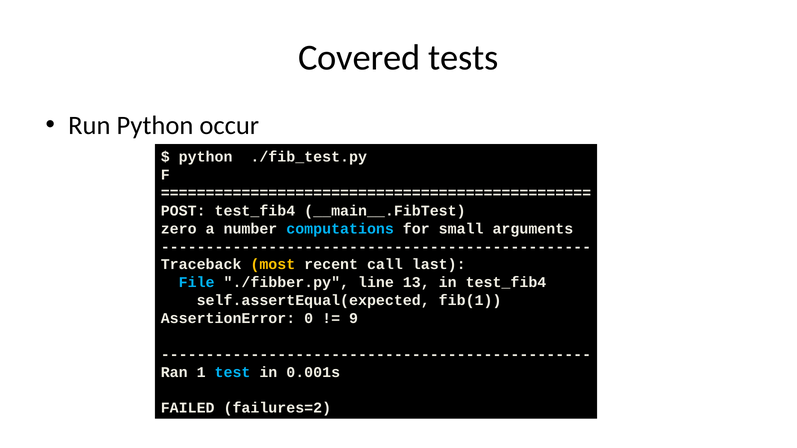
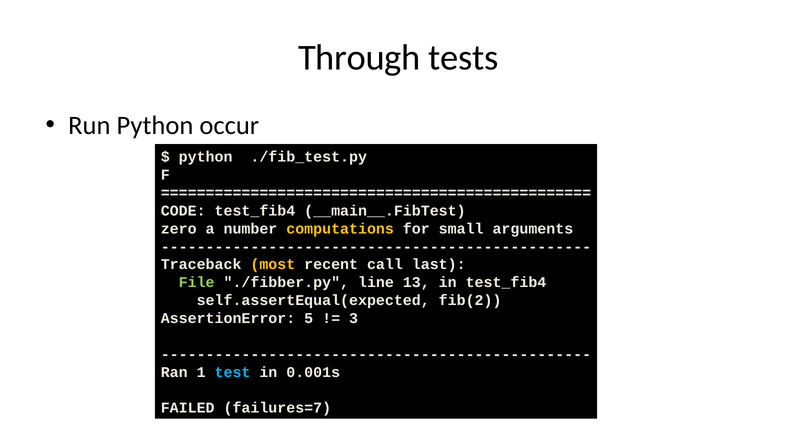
Covered: Covered -> Through (359, 58)
POST: POST -> CODE (183, 211)
computations colour: light blue -> yellow (340, 229)
File colour: light blue -> light green (197, 283)
fib(1: fib(1 -> fib(2 (470, 301)
0: 0 -> 5 (309, 319)
9: 9 -> 3 (354, 319)
failures=2: failures=2 -> failures=7 (277, 408)
